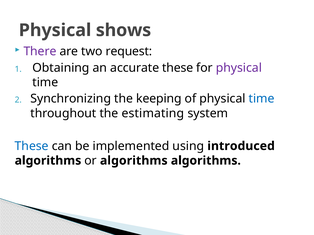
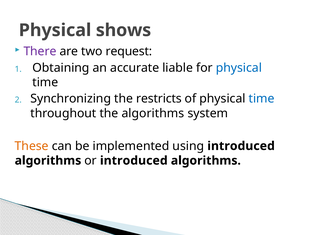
accurate these: these -> liable (178, 68)
physical colour: purple -> blue (239, 68)
keeping: keeping -> restricts (159, 99)
the estimating: estimating -> algorithms (153, 114)
These colour: blue -> orange (32, 146)
or algorithms: algorithms -> introduced (134, 161)
